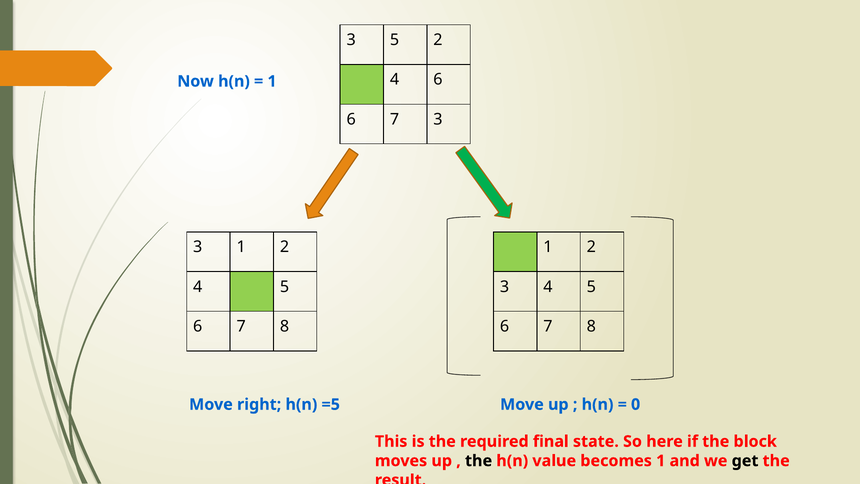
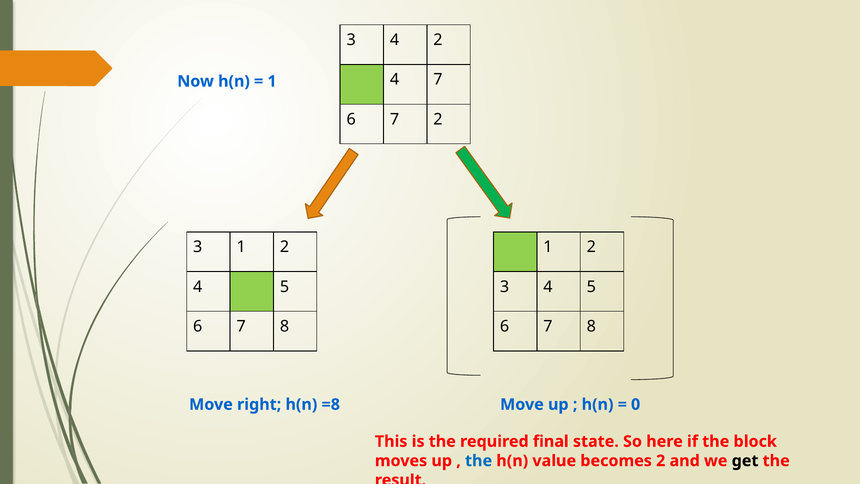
5: 5 -> 4 (395, 40)
4 6: 6 -> 7 (438, 80)
7 3: 3 -> 2 (438, 119)
=5: =5 -> =8 (331, 404)
the colour: black -> blue (479, 461)
becomes 1: 1 -> 2 (661, 461)
